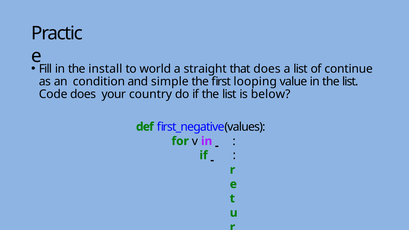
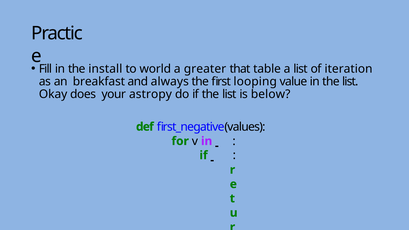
straight: straight -> greater (205, 69)
that does: does -> table (267, 69)
continue: continue -> iteration (349, 69)
condition: condition -> breakfast (99, 82)
simple: simple -> always (170, 82)
Code: Code -> Okay (53, 94)
country: country -> astropy (150, 94)
